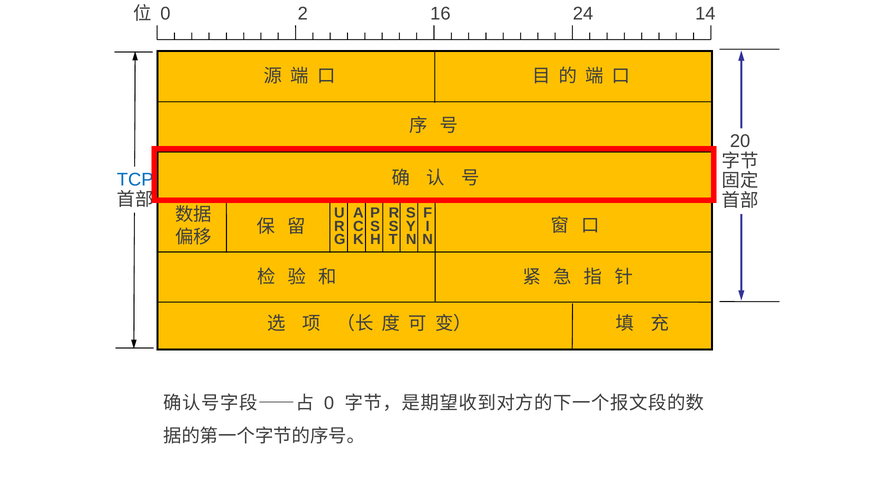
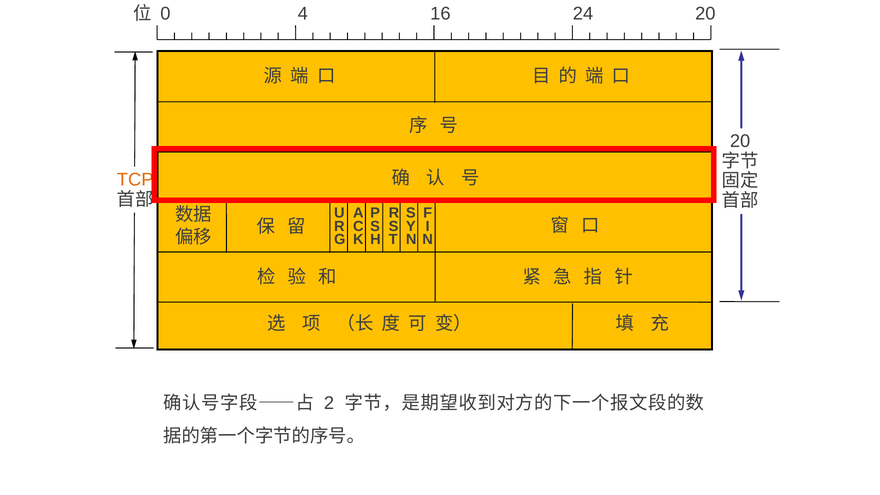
2: 2 -> 4 (303, 14)
24 14: 14 -> 20 (705, 14)
TCP colour: blue -> orange (135, 180)
0: 0 -> 2 (329, 403)
